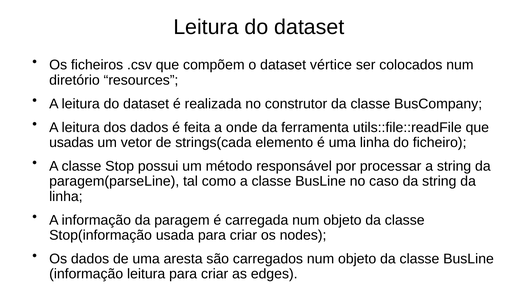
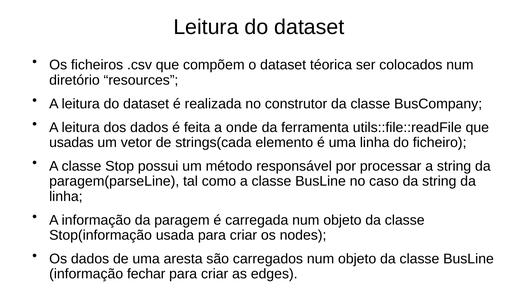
vértice: vértice -> téorica (331, 65)
informação leitura: leitura -> fechar (146, 274)
